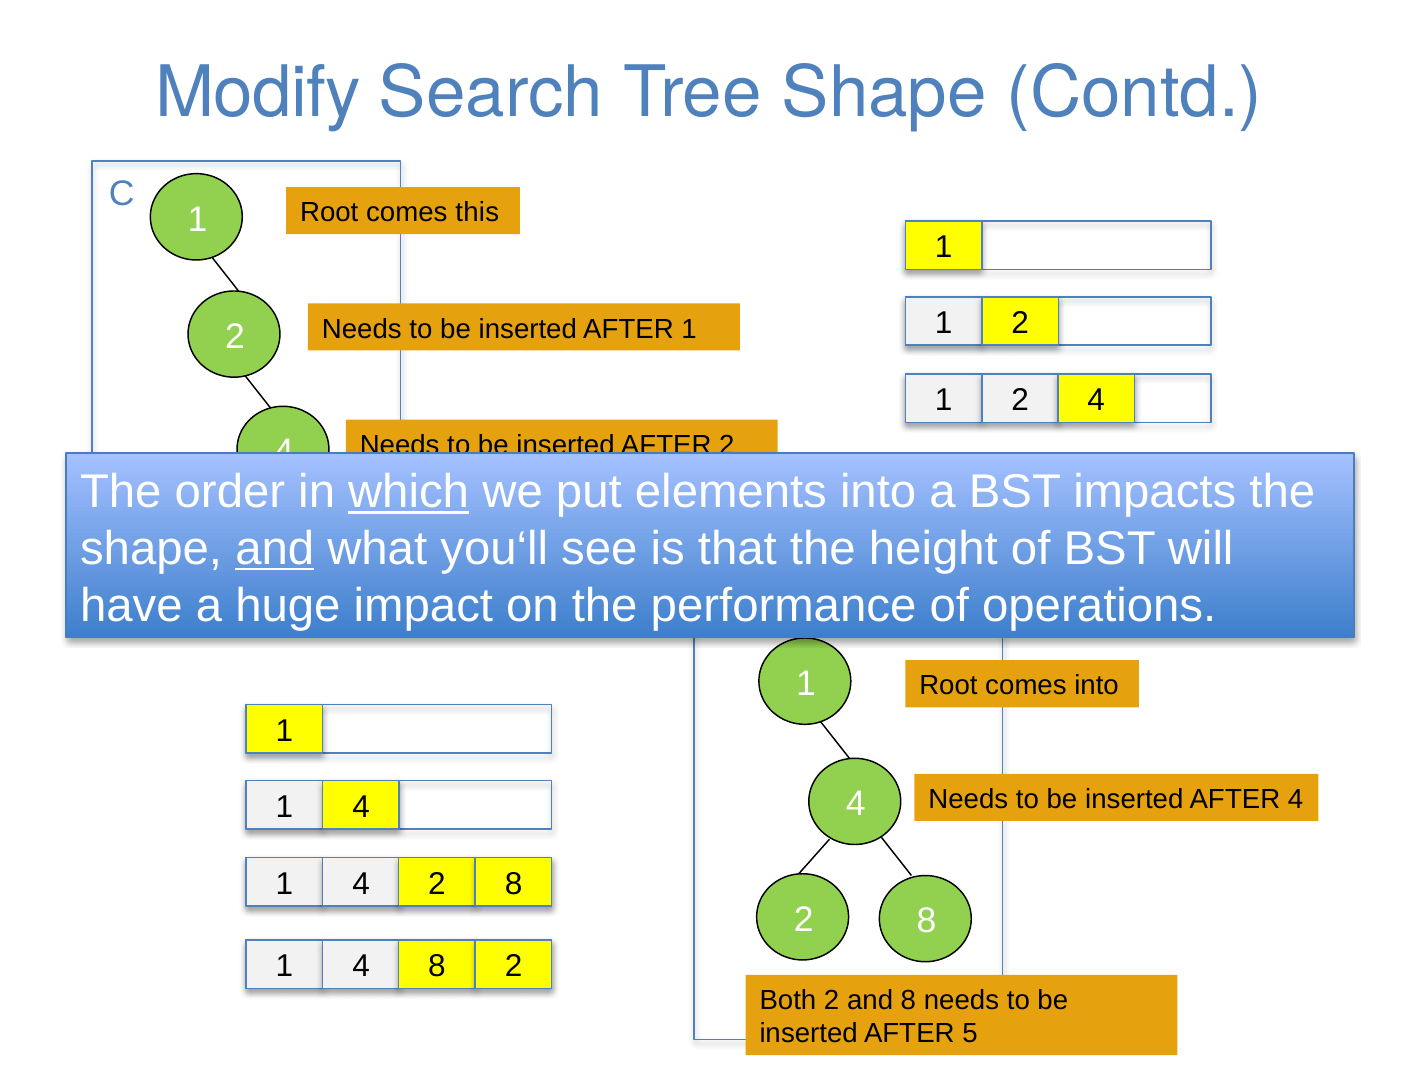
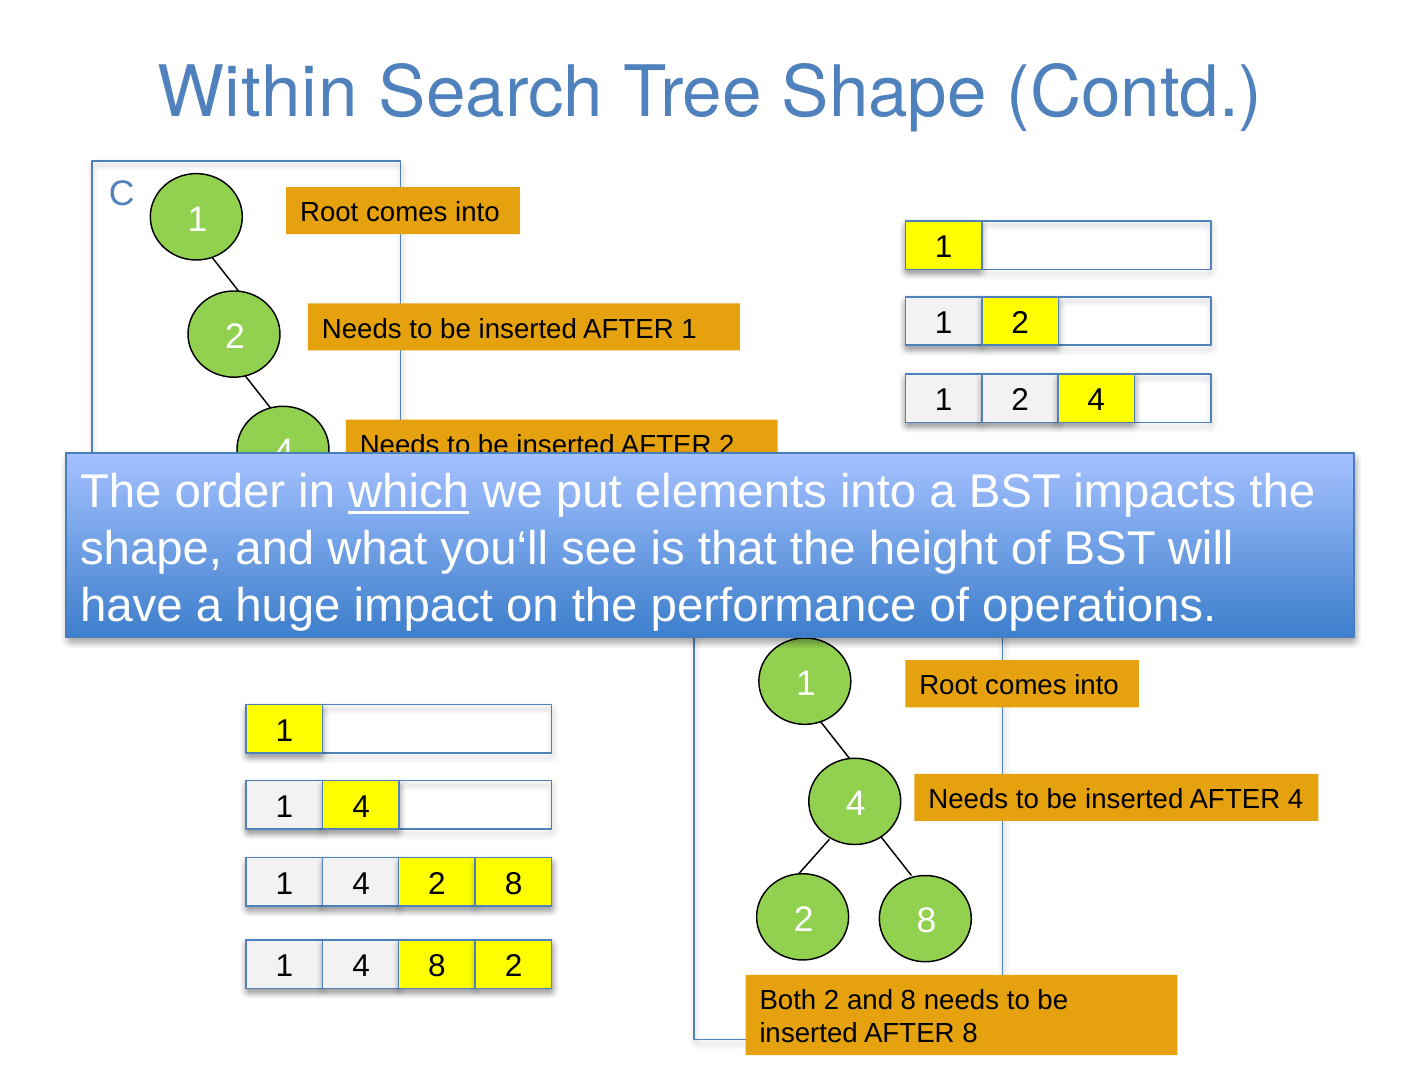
Modify: Modify -> Within (258, 93)
this: this -> into (477, 213)
and underline: present -> none (275, 549)
AFTER 5: 5 -> 8 (970, 1034)
